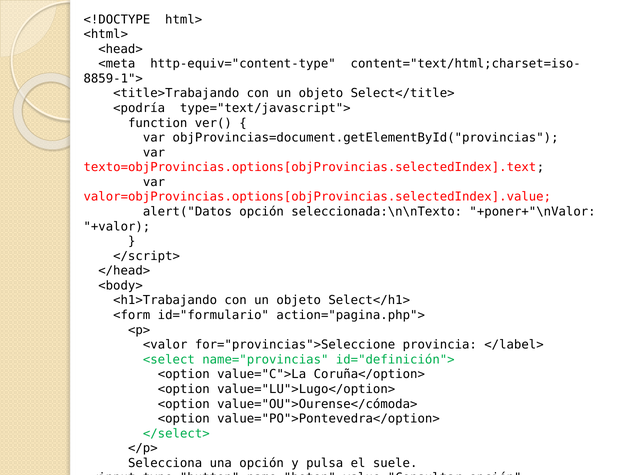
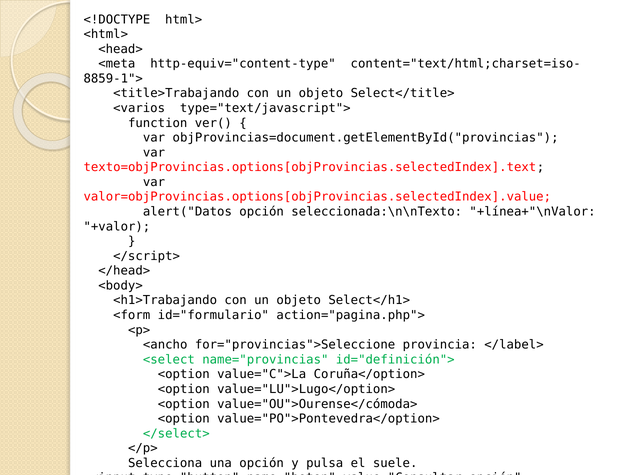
<podría: <podría -> <varios (139, 108)
+poner+"\nValor: +poner+"\nValor -> +línea+"\nValor (533, 212)
<valor: <valor -> <ancho (165, 345)
